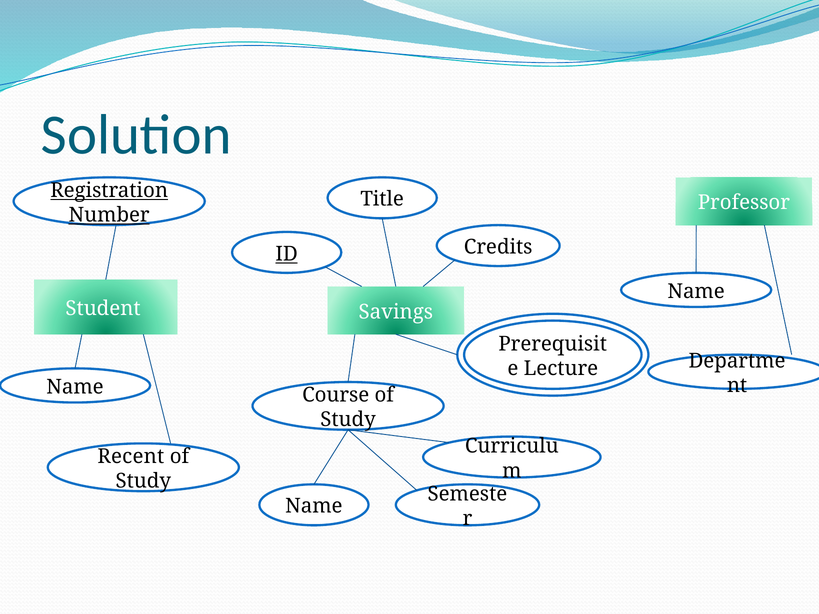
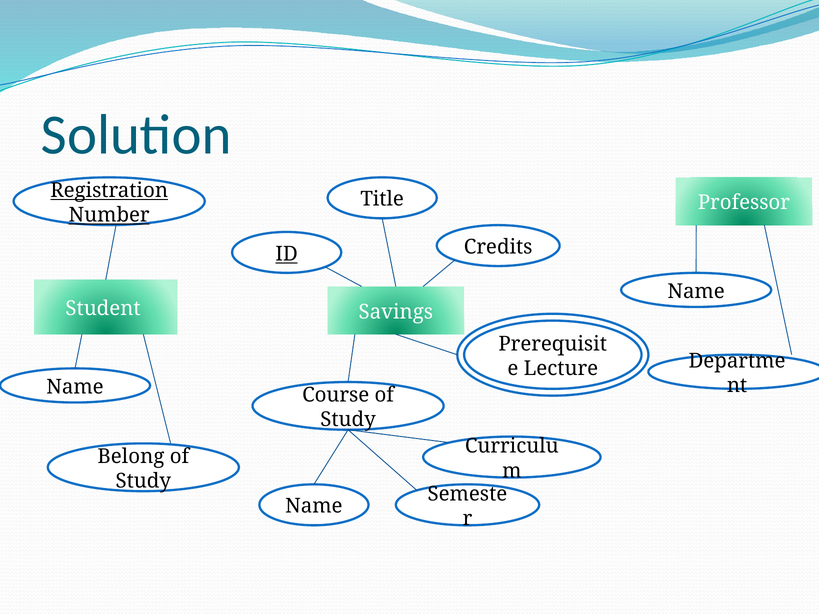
Recent: Recent -> Belong (131, 457)
